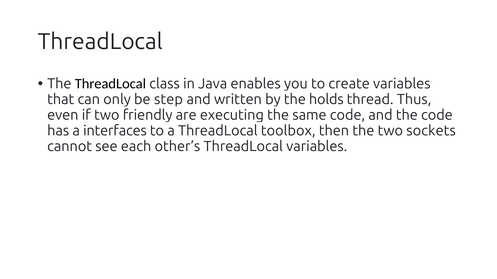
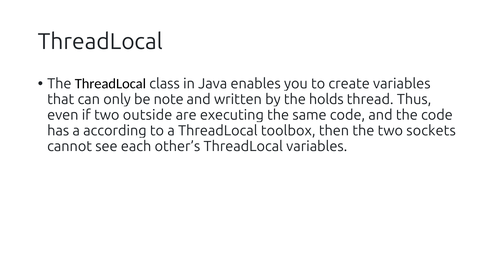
step: step -> note (169, 100)
friendly: friendly -> outside (148, 115)
interfaces: interfaces -> according (115, 131)
